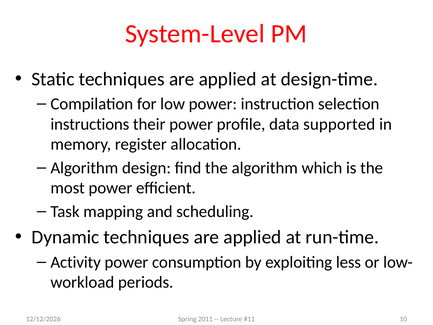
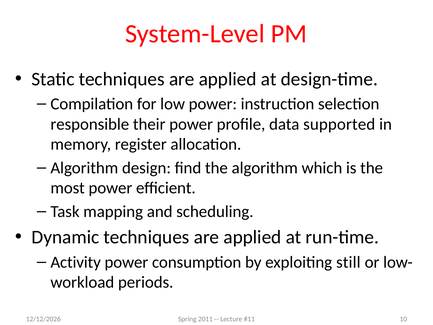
instructions: instructions -> responsible (90, 124)
less: less -> still (348, 262)
